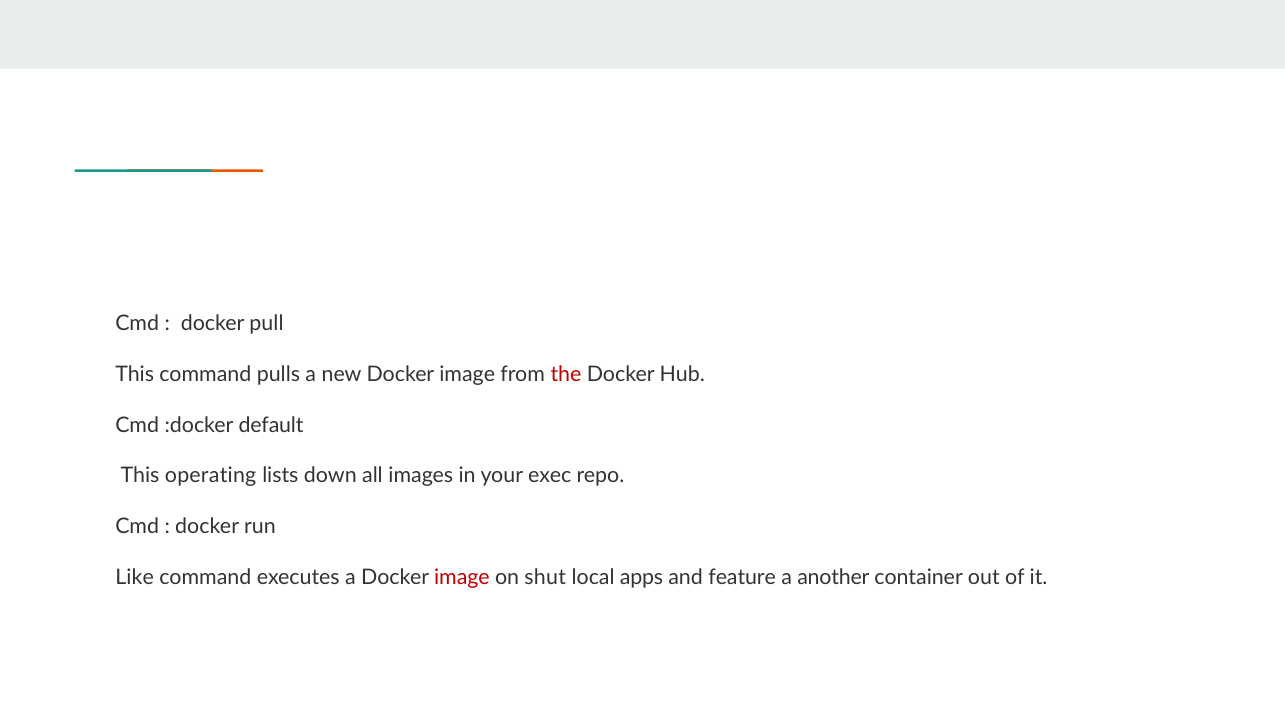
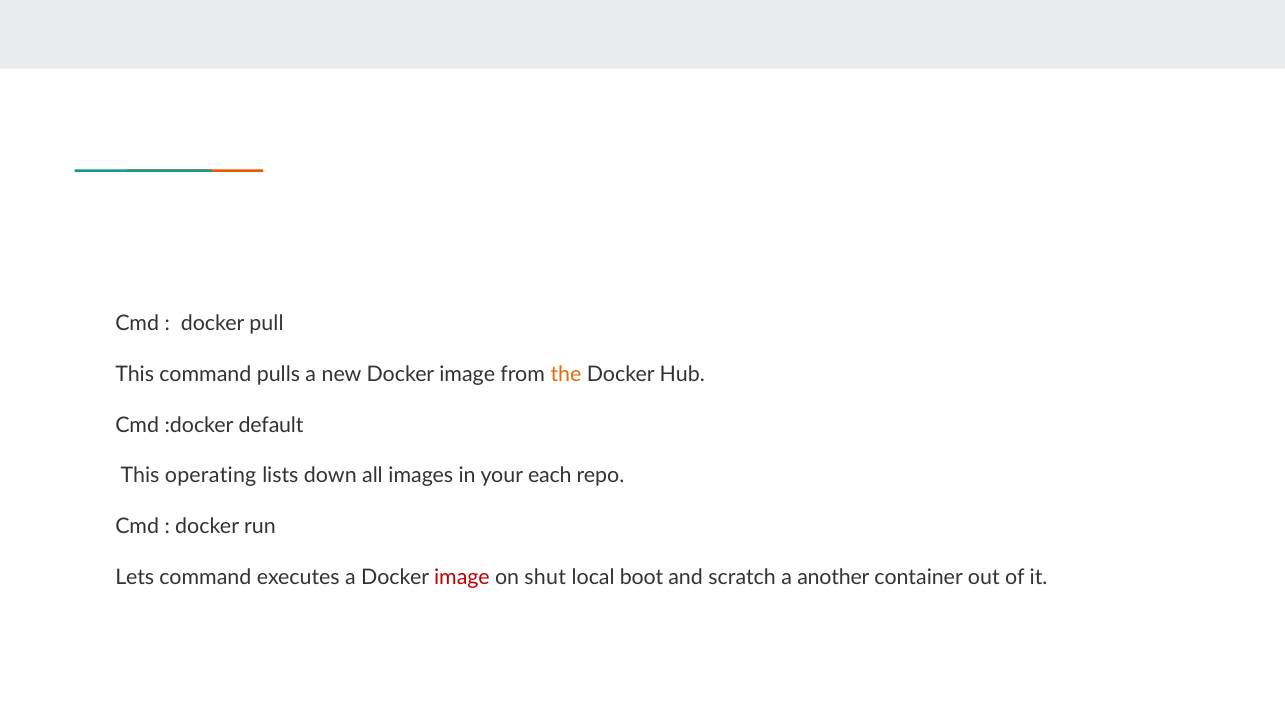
the colour: red -> orange (566, 374)
exec: exec -> each (550, 476)
Like: Like -> Lets (135, 578)
apps: apps -> boot (642, 578)
feature: feature -> scratch (742, 578)
